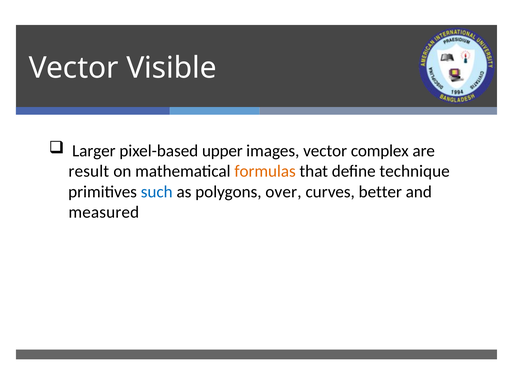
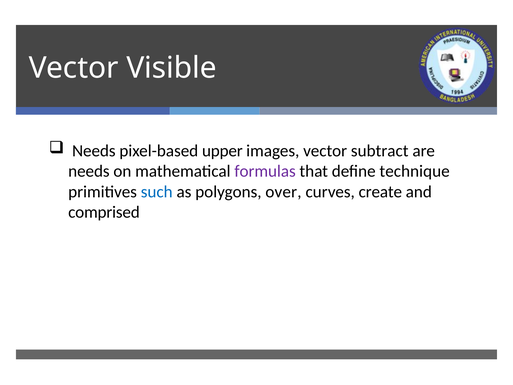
Larger: Larger -> Needs (94, 151)
complex: complex -> subtract (380, 151)
result: result -> needs (89, 171)
formulas colour: orange -> purple (265, 171)
better: better -> create (380, 192)
measured: measured -> comprised (104, 212)
